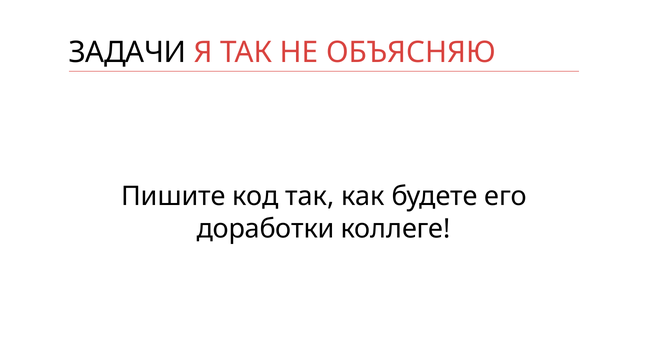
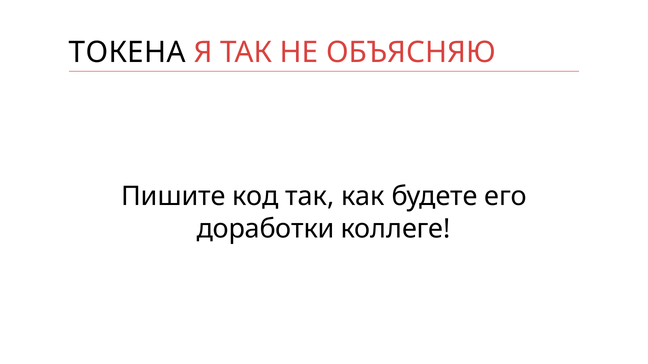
ЗАДАЧИ: ЗАДАЧИ -> ТОКЕНА (127, 52)
